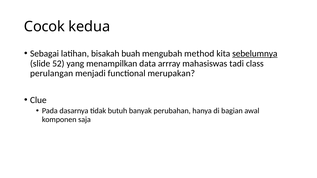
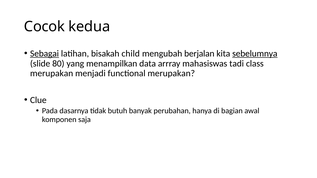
Sebagai underline: none -> present (45, 54)
buah: buah -> child (131, 54)
method: method -> berjalan (199, 54)
52: 52 -> 80 (58, 64)
perulangan: perulangan -> merupakan (52, 74)
